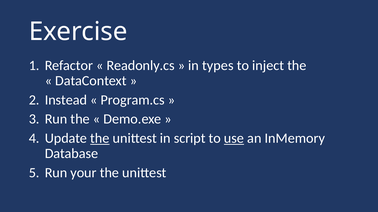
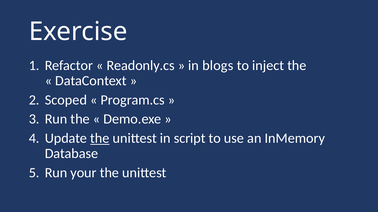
types: types -> blogs (218, 66)
Instead: Instead -> Scoped (66, 100)
use underline: present -> none (234, 139)
